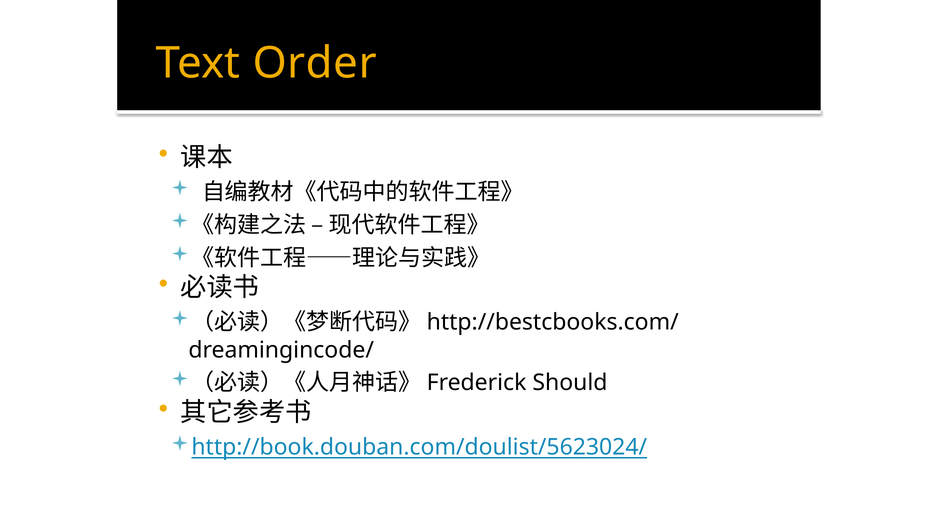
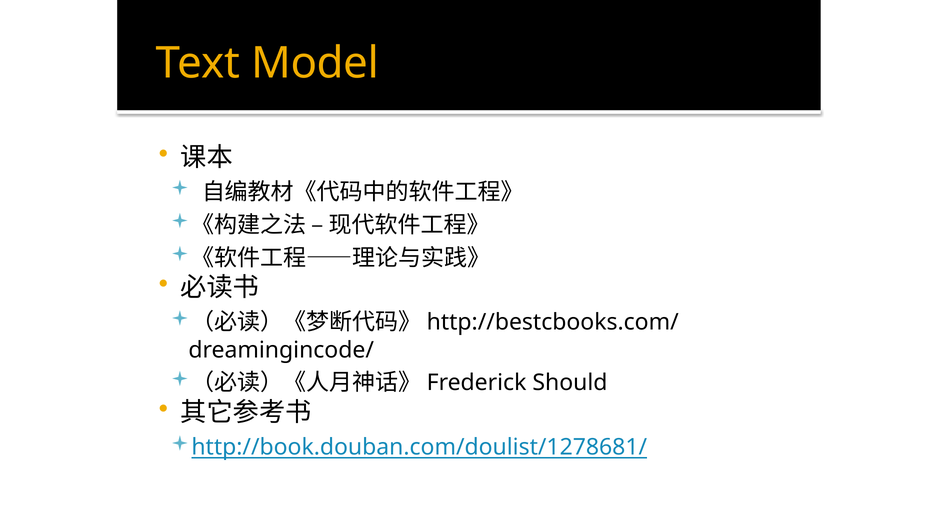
Order: Order -> Model (315, 63)
http://book.douban.com/doulist/5623024/: http://book.douban.com/doulist/5623024/ -> http://book.douban.com/doulist/1278681/ (419, 448)
